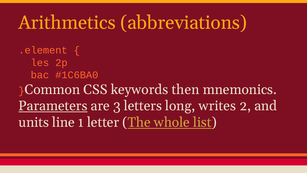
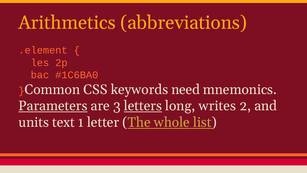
then: then -> need (186, 89)
letters underline: none -> present (143, 106)
line: line -> text (63, 122)
